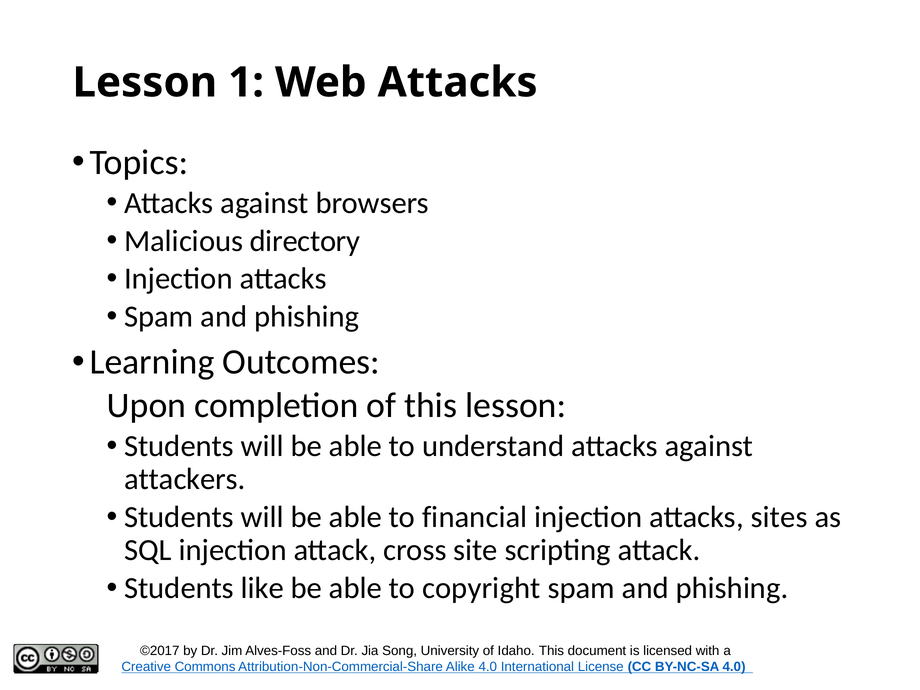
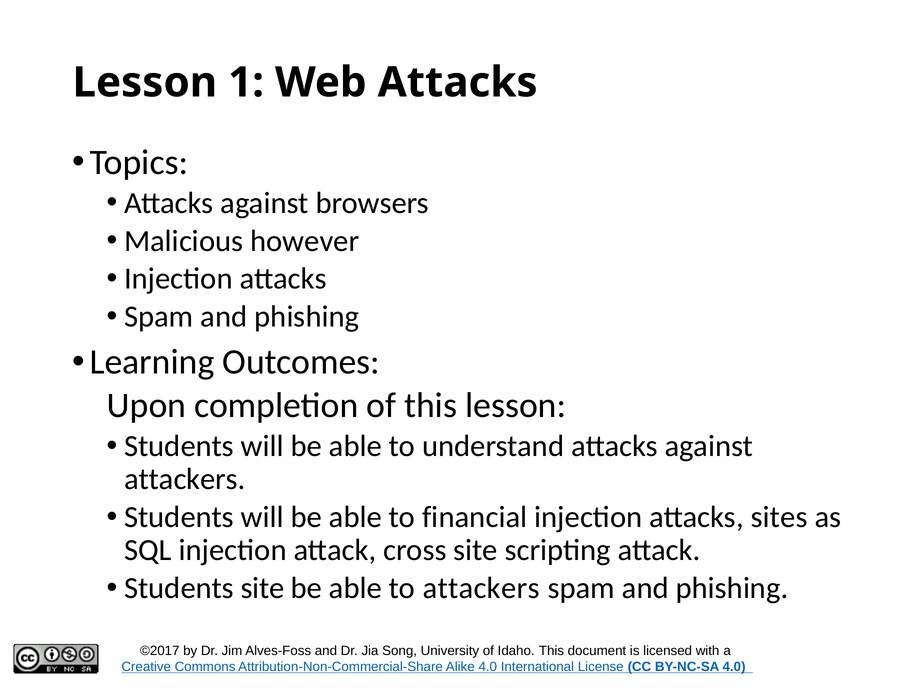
directory: directory -> however (305, 241)
Students like: like -> site (262, 588)
to copyright: copyright -> attackers (481, 588)
